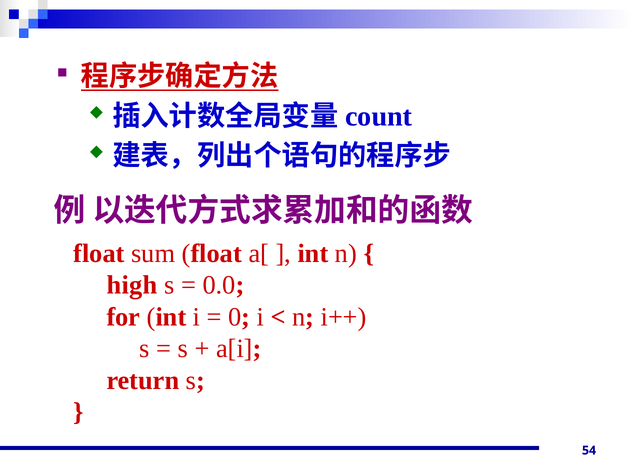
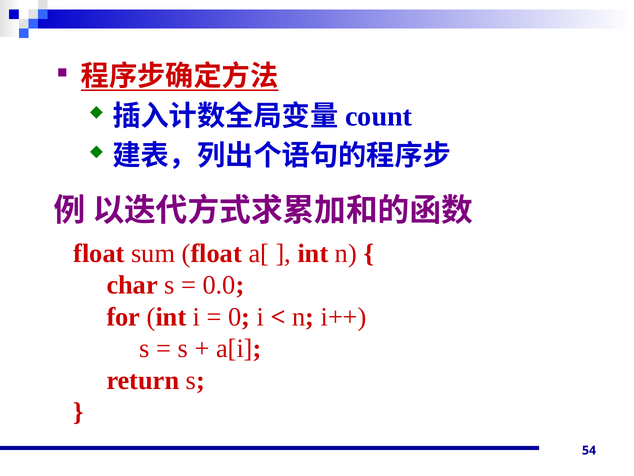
high: high -> char (132, 285)
